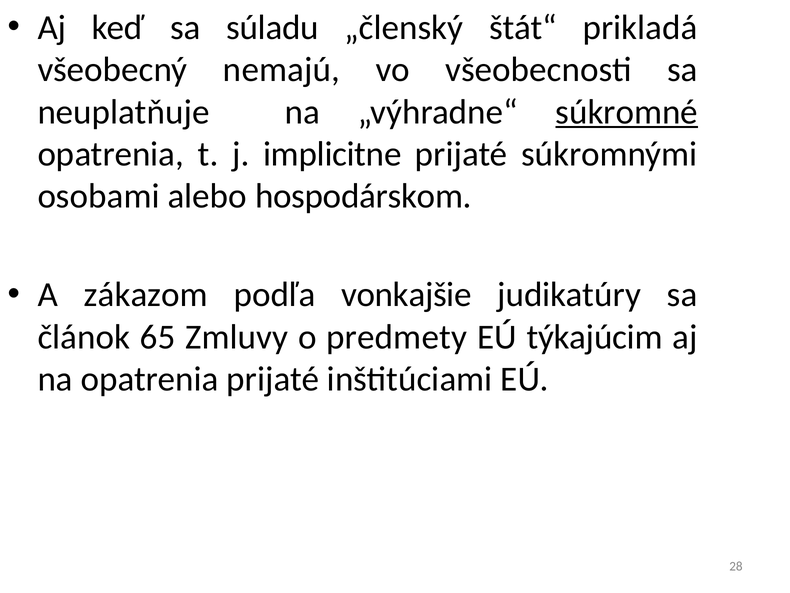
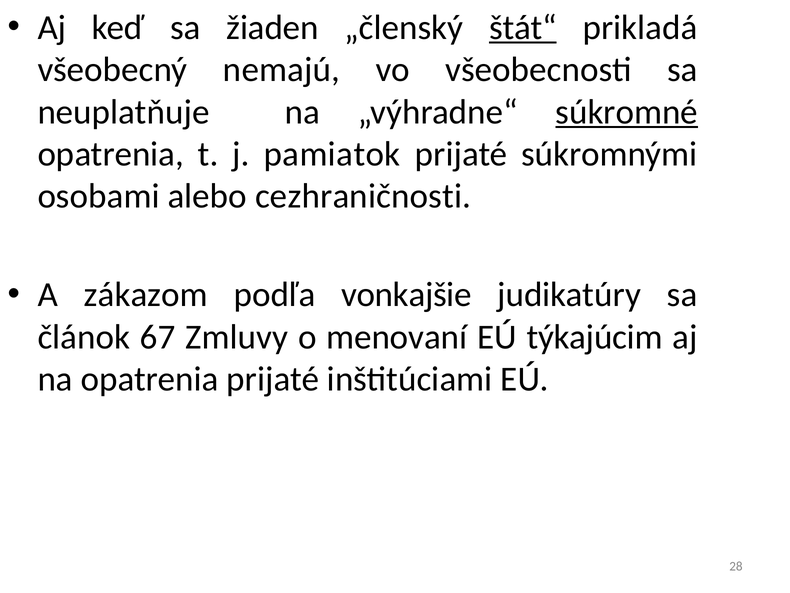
súladu: súladu -> žiaden (272, 28)
štát“ underline: none -> present (523, 28)
implicitne: implicitne -> pamiatok (332, 154)
hospodárskom: hospodárskom -> cezhraničnosti (363, 196)
65: 65 -> 67 (158, 337)
predmety: predmety -> menovaní (397, 337)
